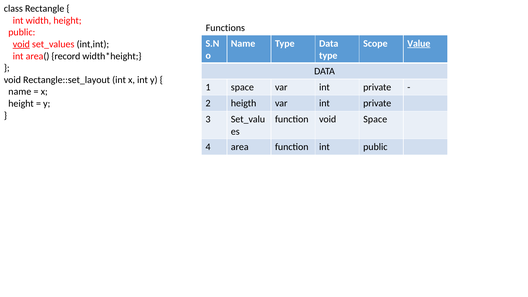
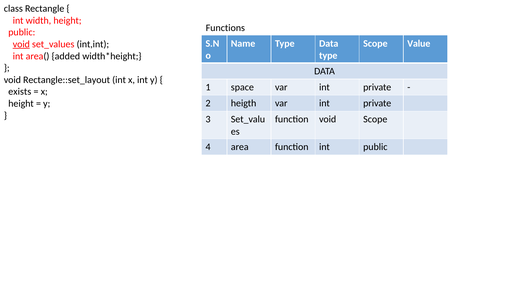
Value underline: present -> none (419, 43)
record: record -> added (66, 56)
name: name -> exists (20, 92)
void Space: Space -> Scope (375, 119)
